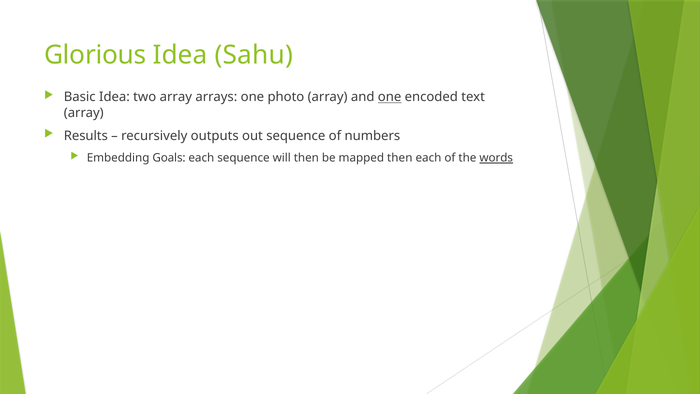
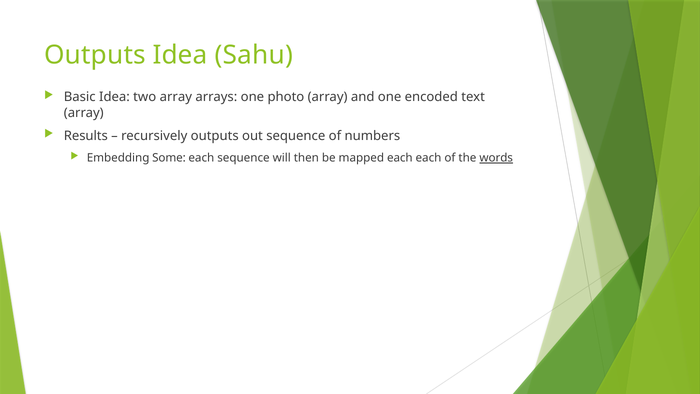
Glorious: Glorious -> Outputs (95, 55)
one underline: present -> none (390, 97)
Goals: Goals -> Some (169, 158)
mapped then: then -> each (400, 158)
